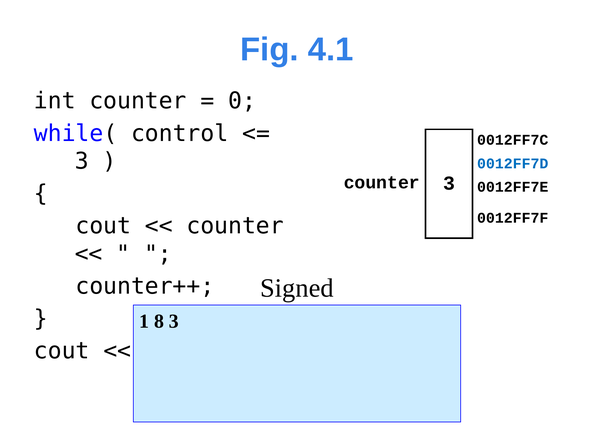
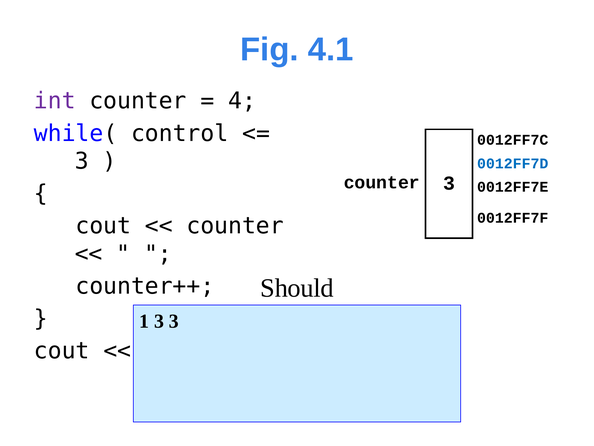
int colour: black -> purple (55, 101)
0: 0 -> 4 (242, 101)
Signed: Signed -> Should (297, 288)
1 8: 8 -> 3 (159, 321)
